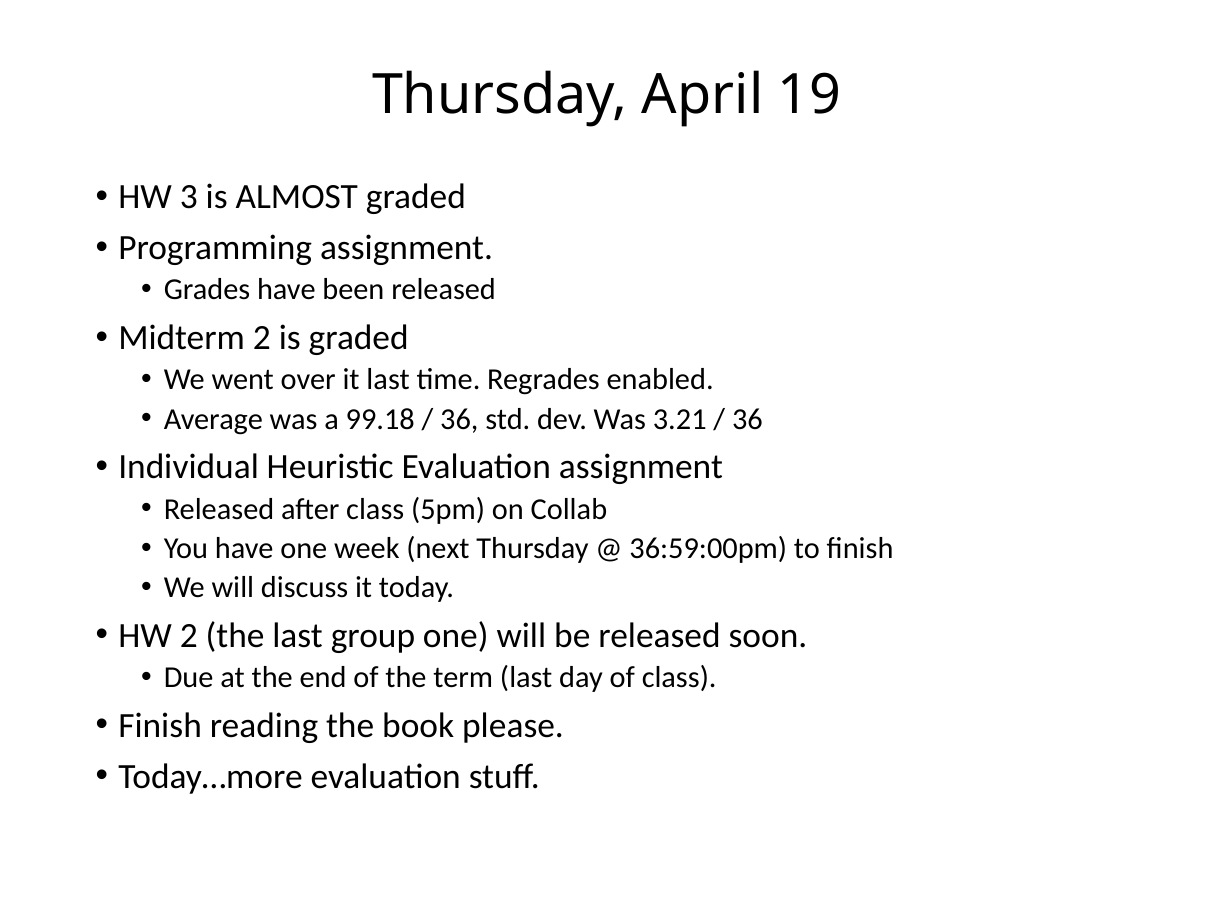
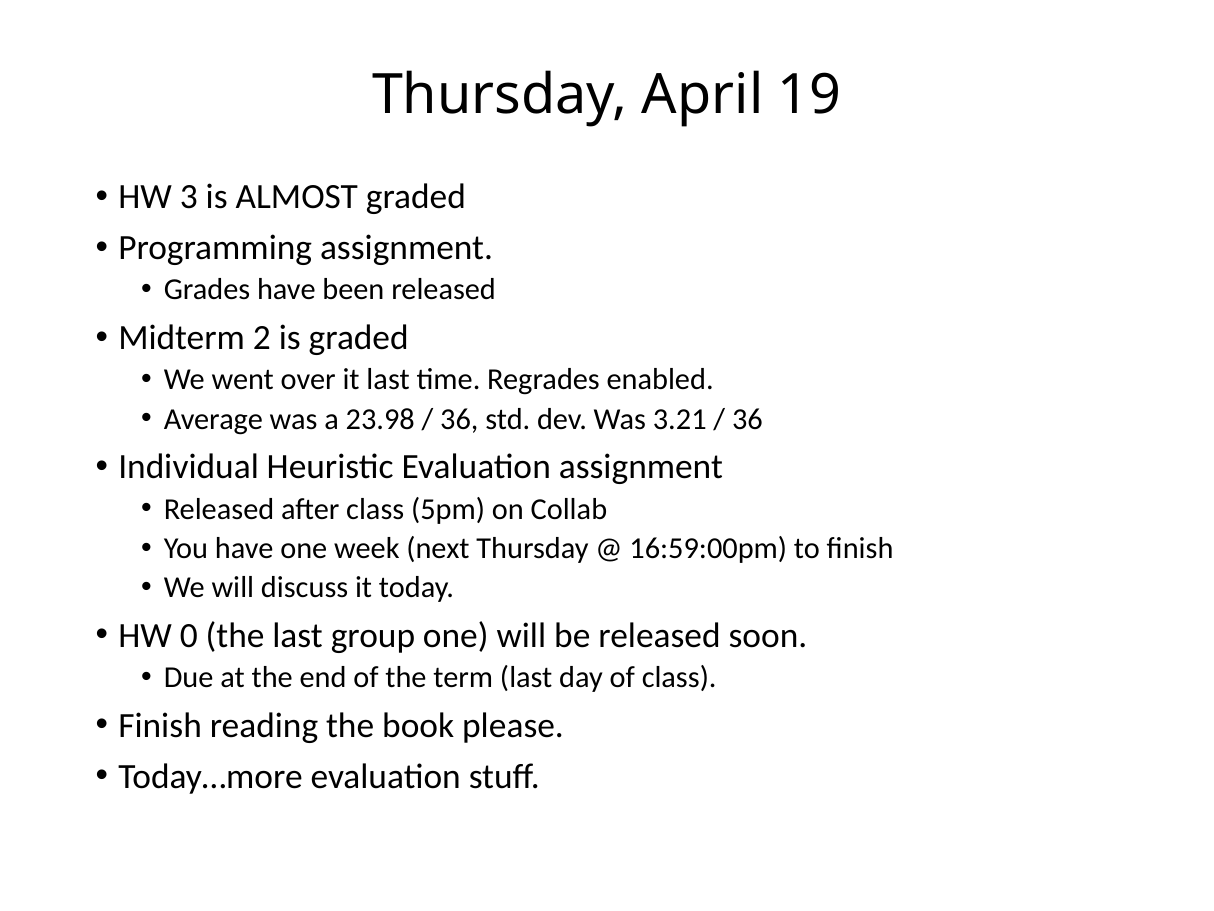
99.18: 99.18 -> 23.98 (380, 419)
36:59:00pm: 36:59:00pm -> 16:59:00pm (708, 548)
HW 2: 2 -> 0 (189, 635)
